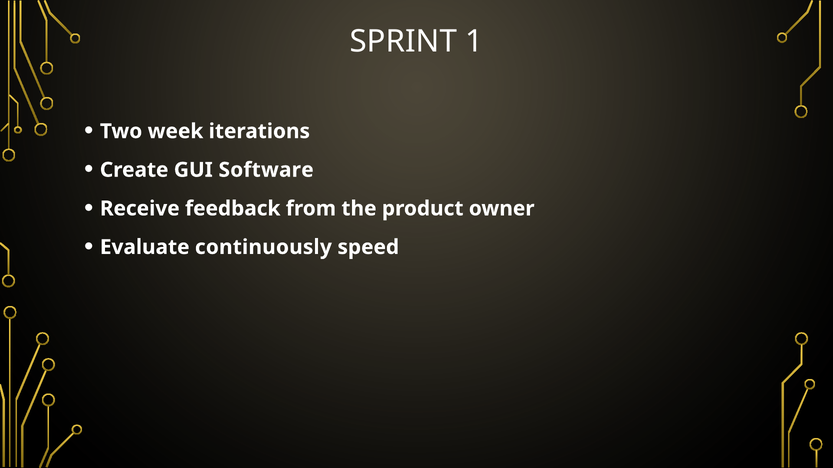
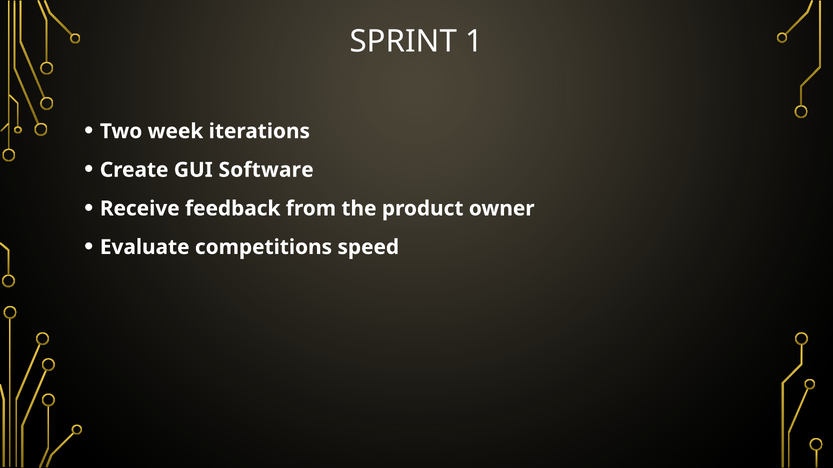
continuously: continuously -> competitions (263, 247)
